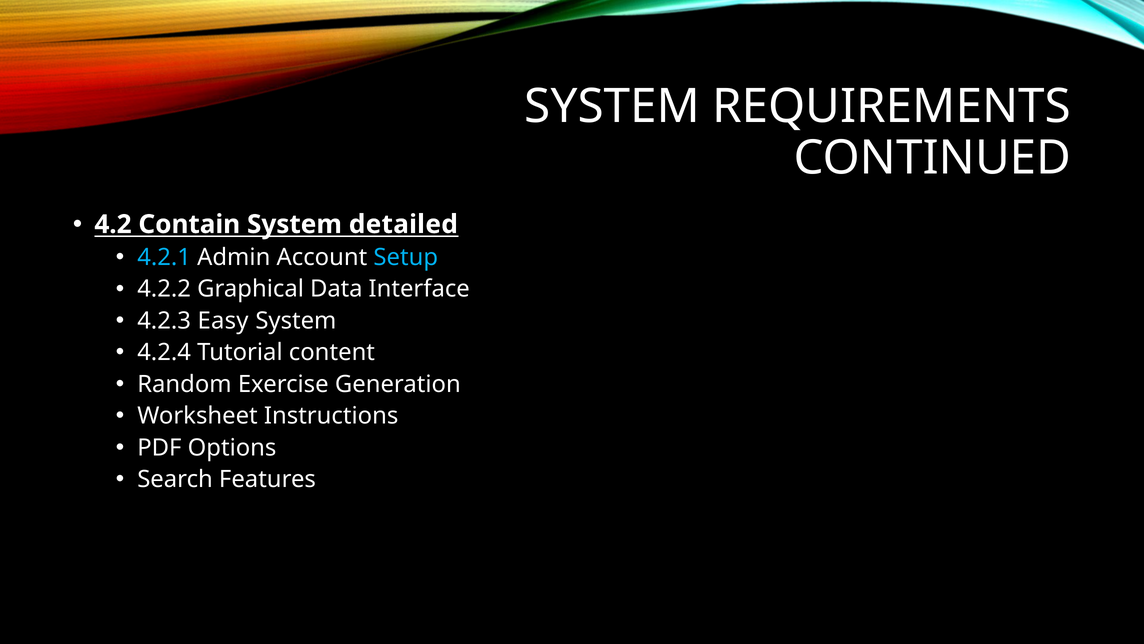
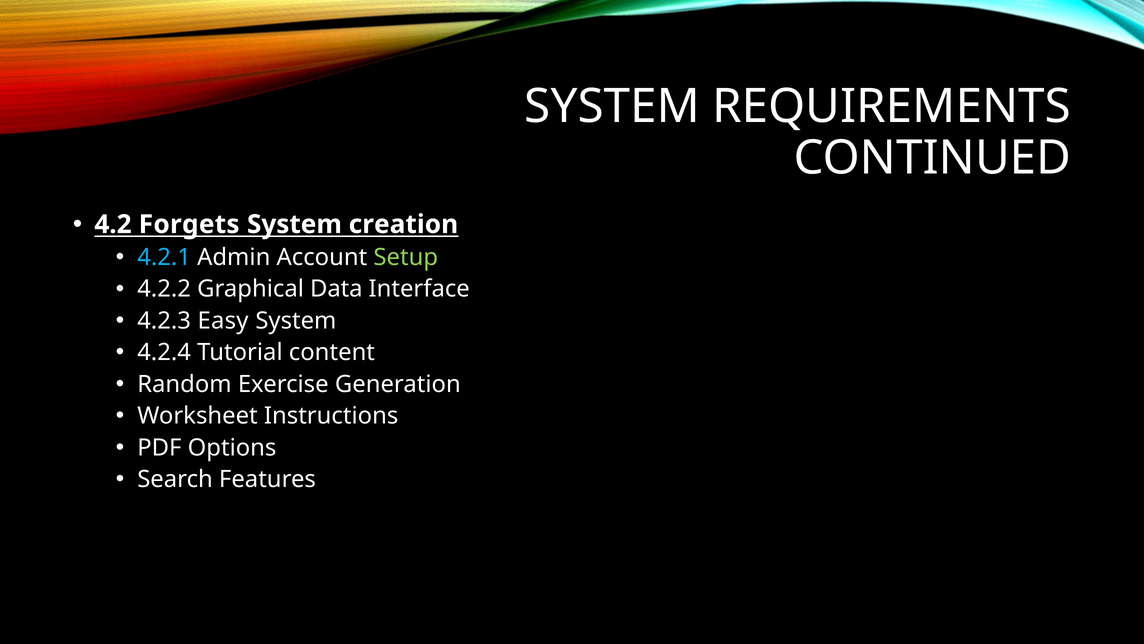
Contain: Contain -> Forgets (189, 224)
detailed: detailed -> creation (403, 224)
Setup colour: light blue -> light green (406, 257)
